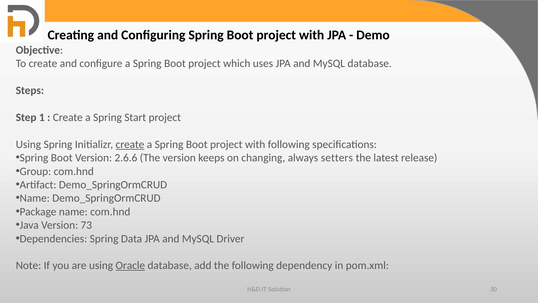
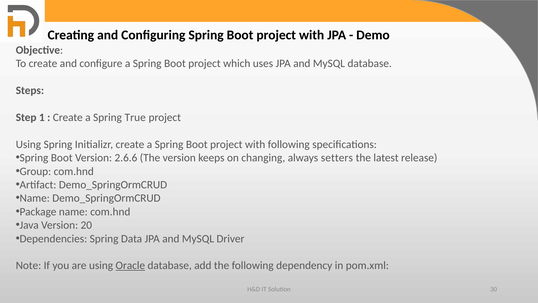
Start: Start -> True (135, 117)
create underline: present -> none (130, 144)
73: 73 -> 20 (86, 225)
